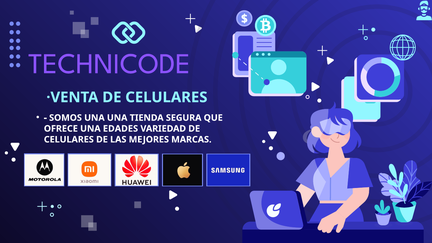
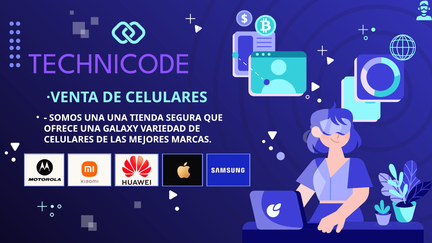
EDADES: EDADES -> GALAXY (121, 129)
